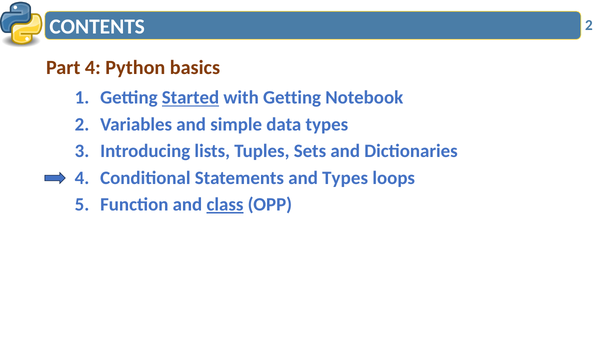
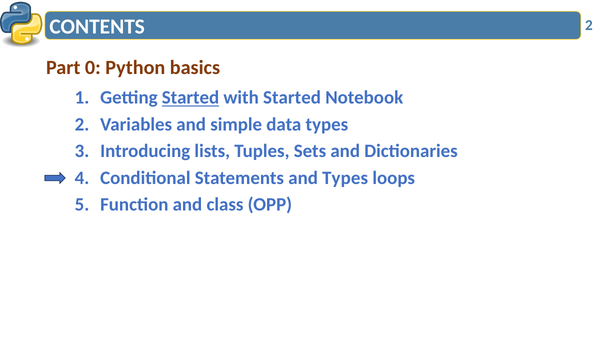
Part 4: 4 -> 0 (93, 68)
with Getting: Getting -> Started (292, 98)
class underline: present -> none (225, 205)
